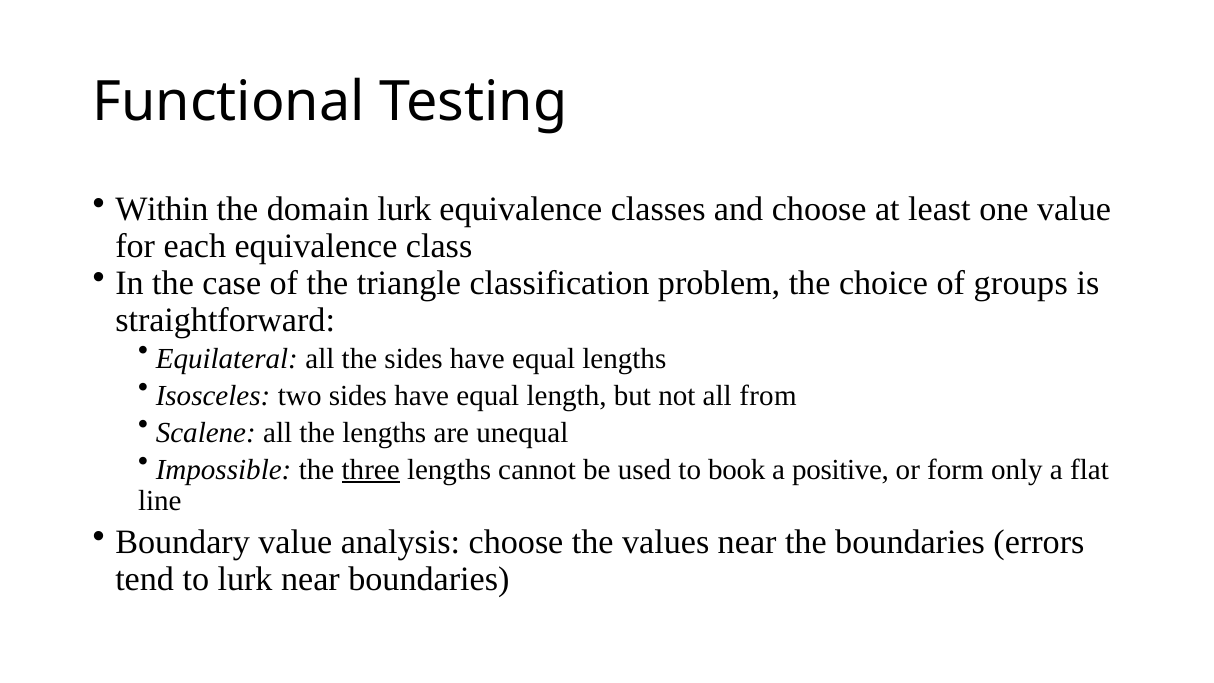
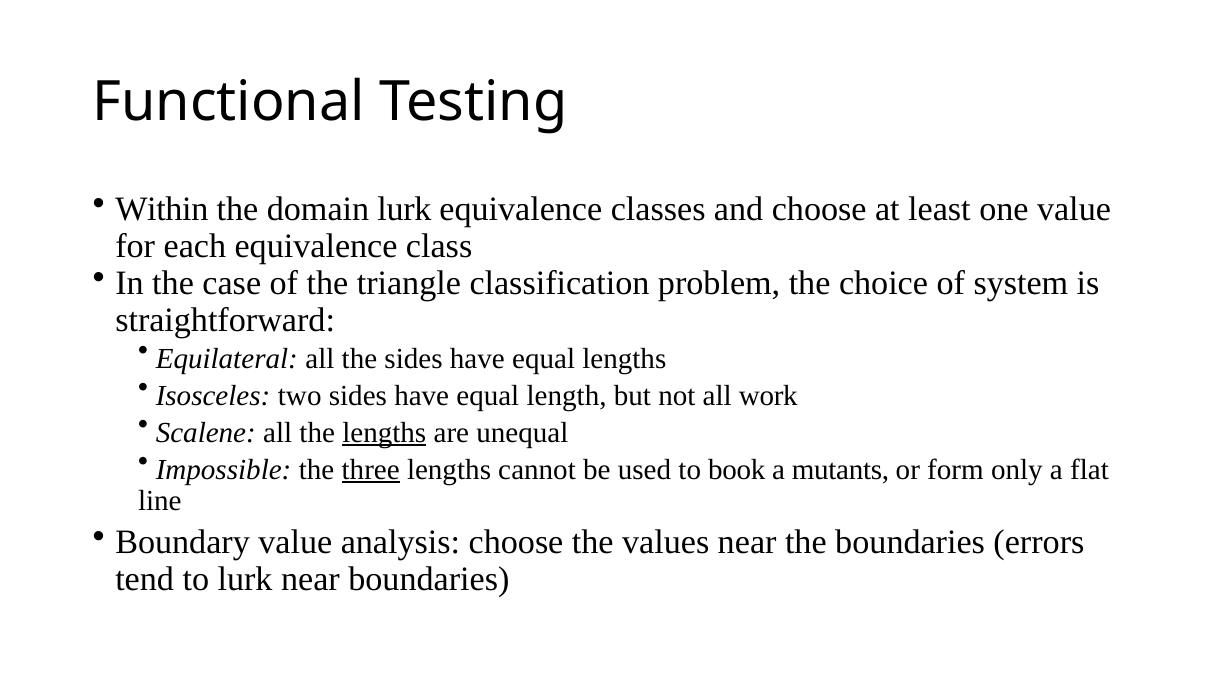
groups: groups -> system (1021, 283)
from: from -> work (768, 396)
lengths underline: none -> present (384, 433)
positive: positive -> mutants (841, 469)
